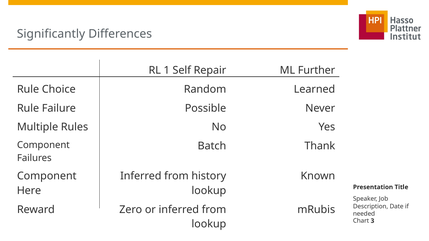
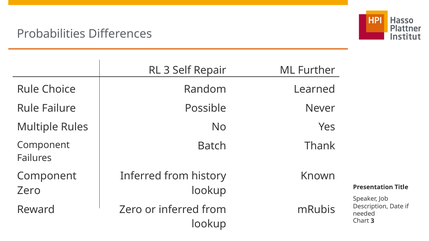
Significantly: Significantly -> Probabilities (51, 34)
RL 1: 1 -> 3 (167, 71)
Here: Here -> Zero (29, 191)
